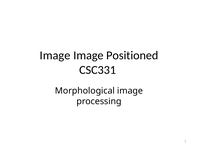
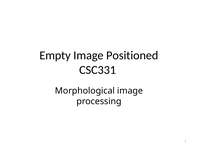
Image: Image -> Empty (55, 56)
